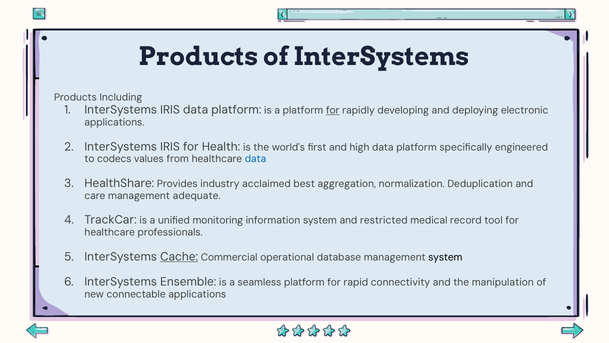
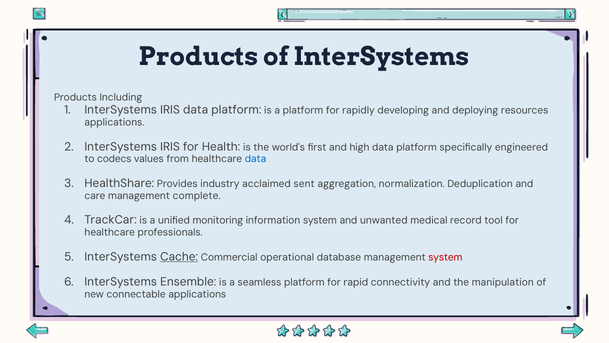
for underline: present -> none (333, 110)
electronic: electronic -> resources (525, 110)
best: best -> sent (304, 184)
adequate: adequate -> complete (197, 196)
restricted: restricted -> unwanted (384, 220)
system colour: black -> red (445, 257)
